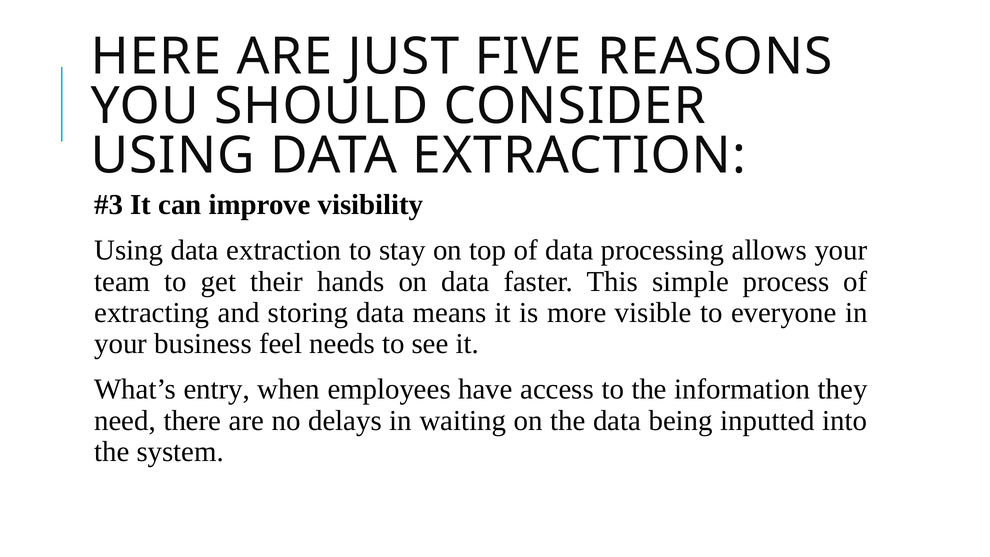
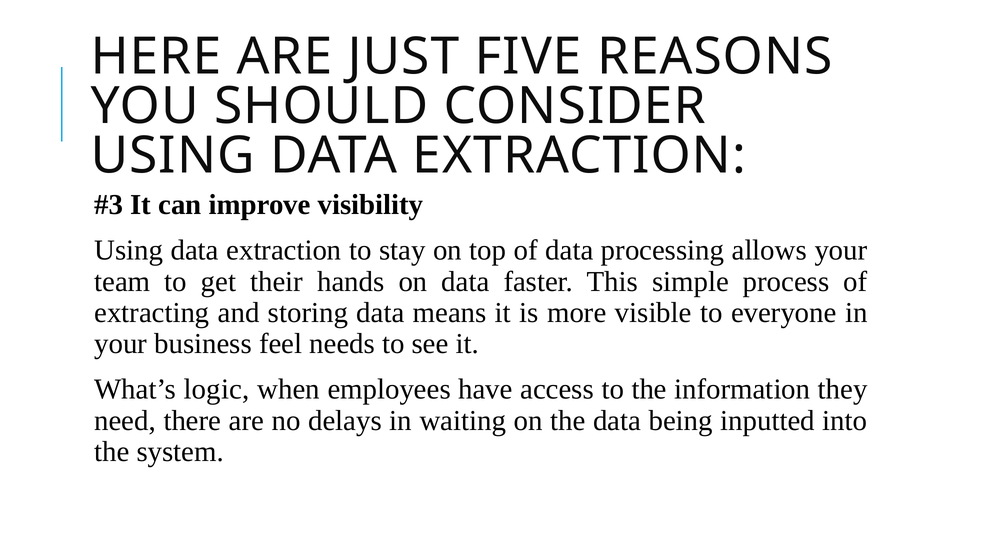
entry: entry -> logic (217, 389)
